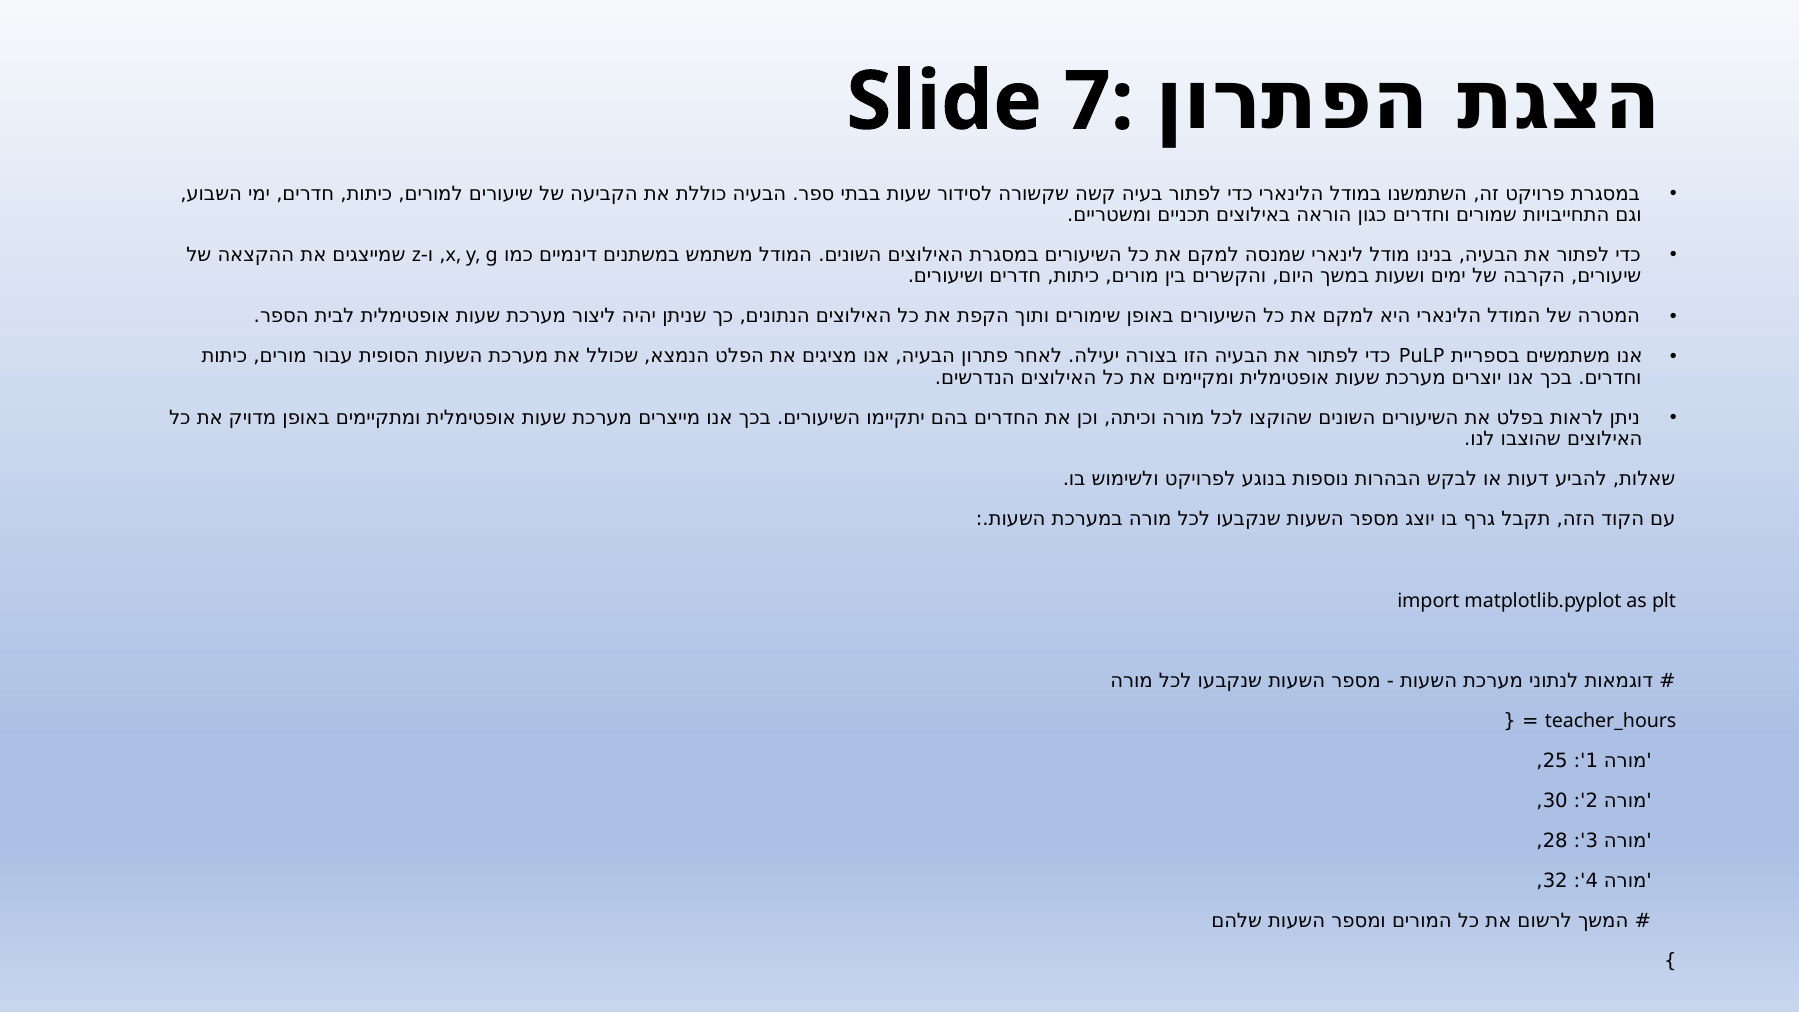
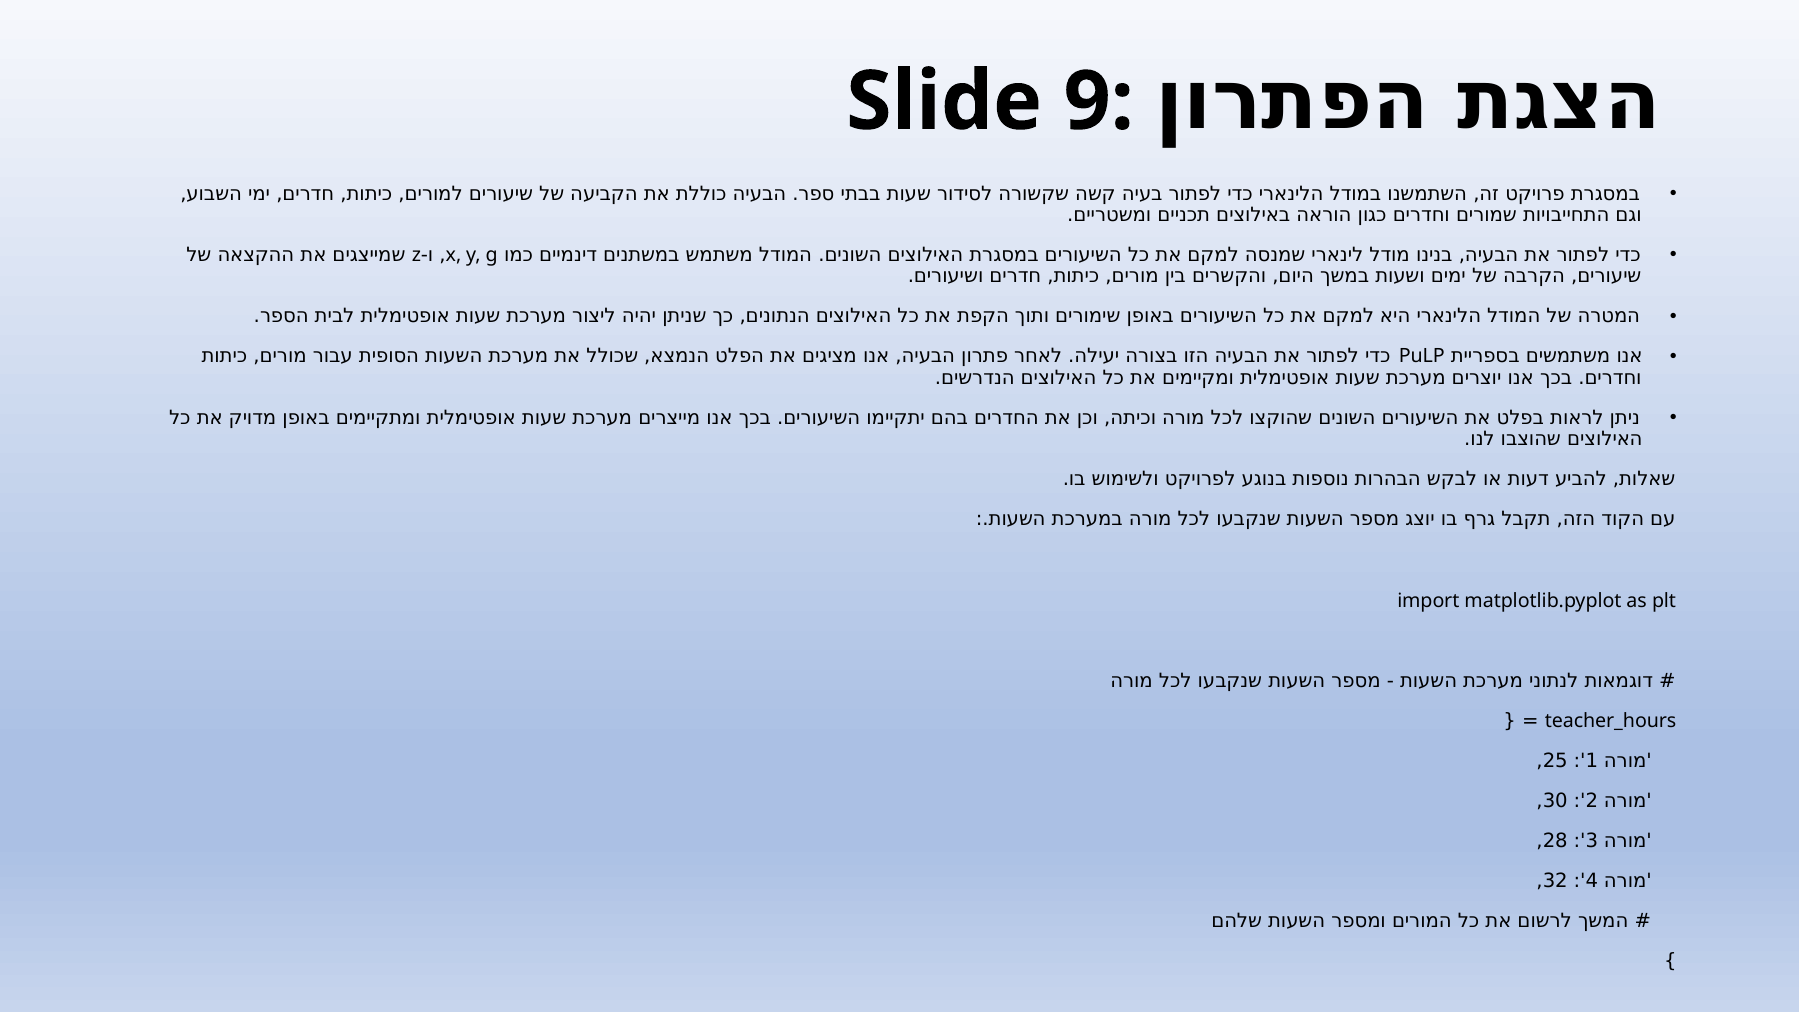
7: 7 -> 9 (1099, 102)
